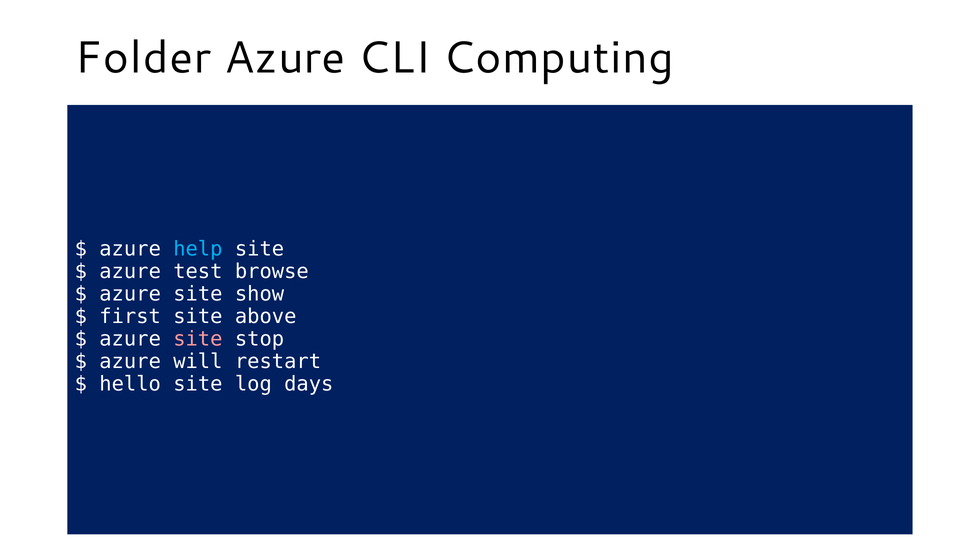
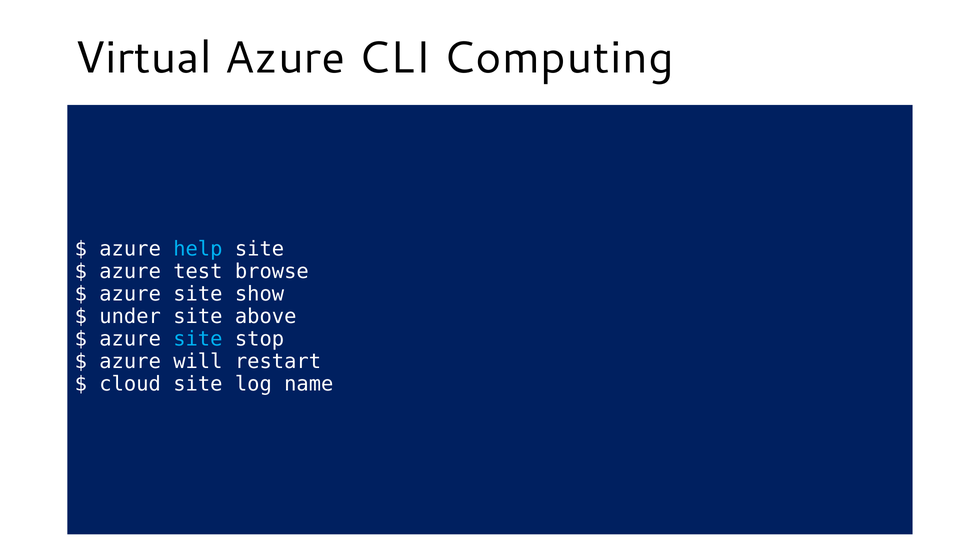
Folder: Folder -> Virtual (143, 58)
first: first -> under (130, 317)
site colour: pink -> light blue (198, 339)
hello: hello -> cloud (130, 384)
days: days -> name (309, 384)
